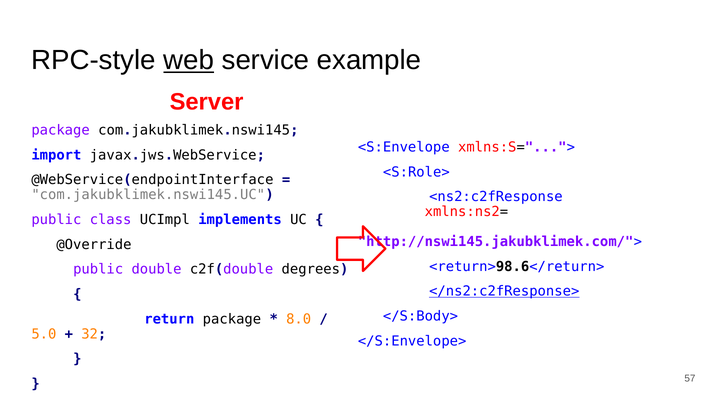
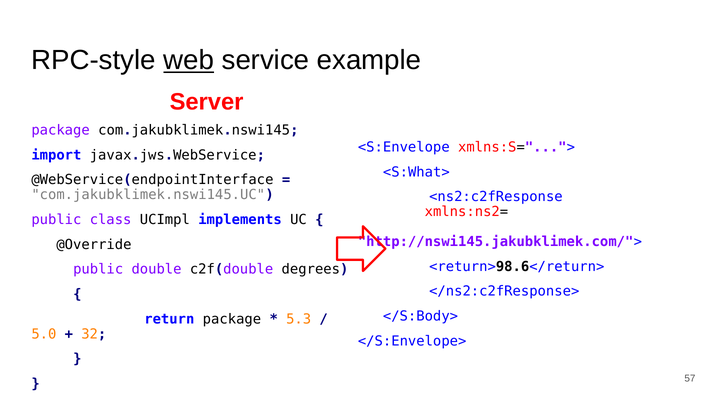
<S:Role>: <S:Role> -> <S:What> (416, 172)
</ns2:c2fResponse> underline: present -> none (504, 292)
8.0: 8.0 -> 5.3 (299, 319)
